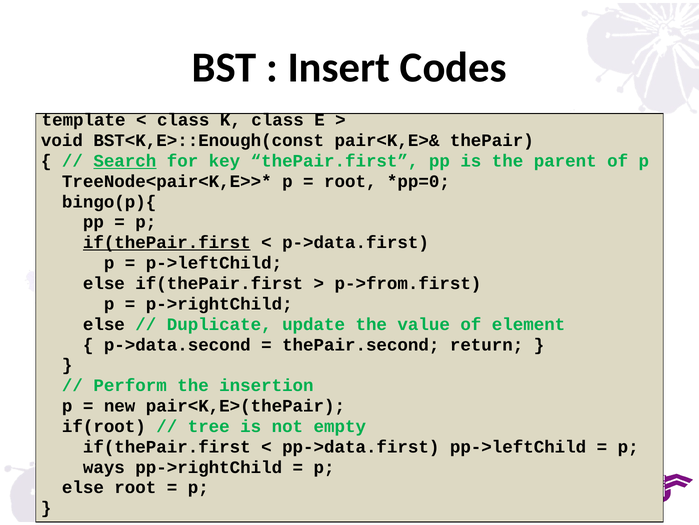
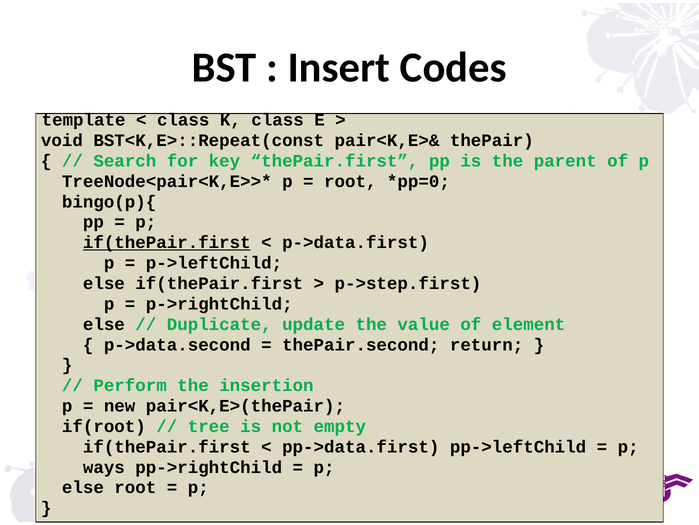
BST<K,E>::Enough(const: BST<K,E>::Enough(const -> BST<K,E>::Repeat(const (209, 140)
Search underline: present -> none (125, 161)
p->from.first: p->from.first -> p->step.first (408, 283)
